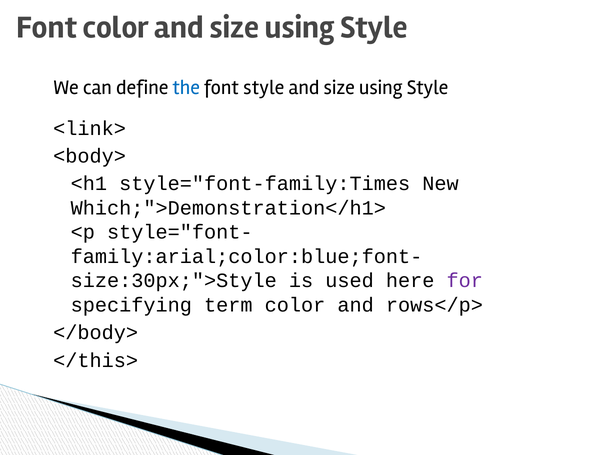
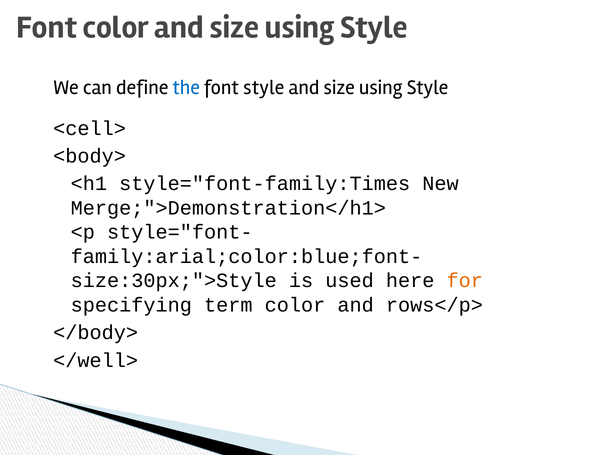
<link>: <link> -> <cell> (90, 128)
Which;">Demonstration</h1>: Which;">Demonstration</h1> -> Merge;">Demonstration</h1> (228, 208)
for colour: purple -> orange (465, 281)
</this>: </this> -> </well> (96, 360)
